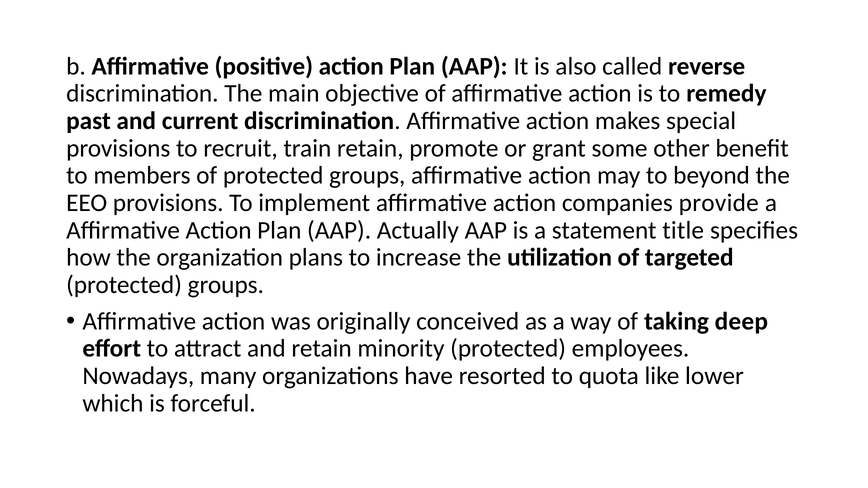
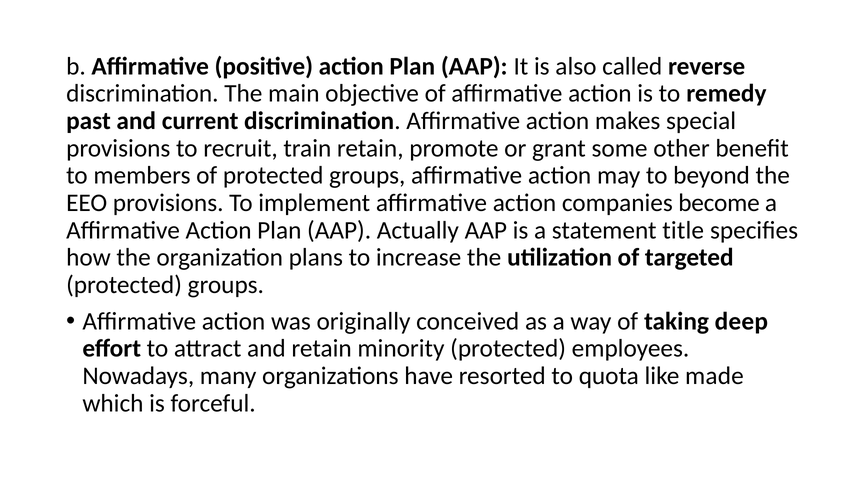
provide: provide -> become (719, 203)
lower: lower -> made (714, 376)
